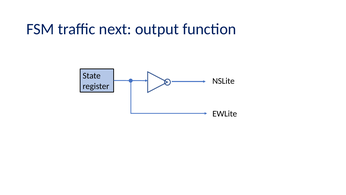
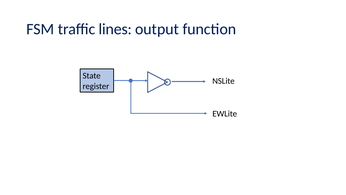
next: next -> lines (115, 29)
